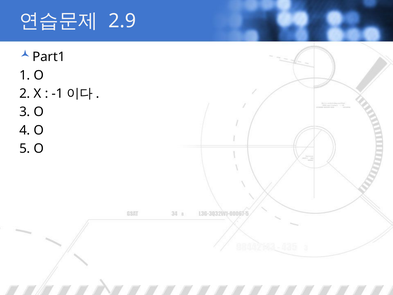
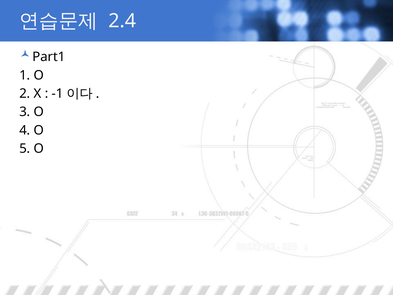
2.9: 2.9 -> 2.4 (122, 21)
